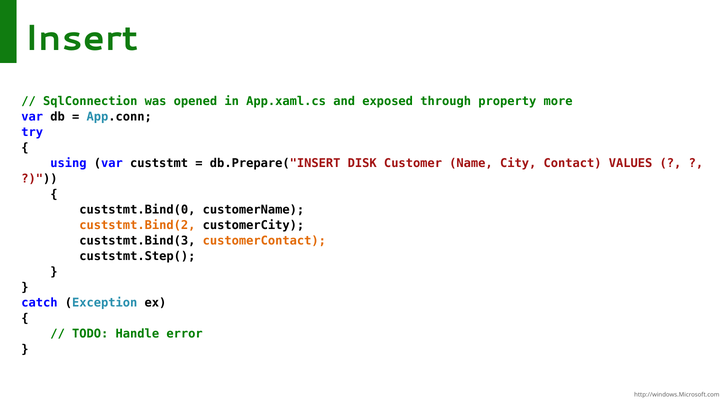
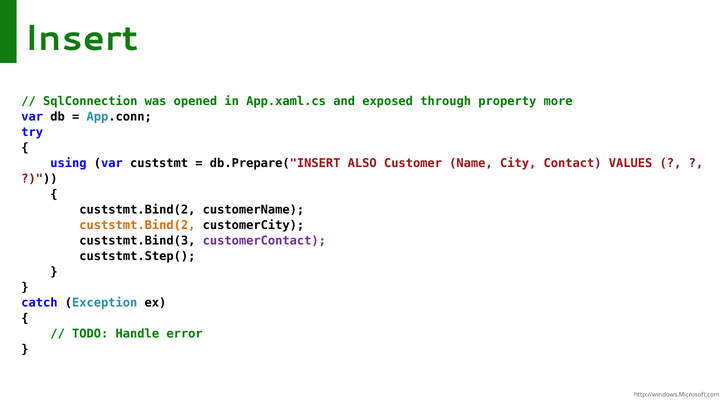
DISK: DISK -> ALSO (362, 163)
custstmt.Bind(0: custstmt.Bind(0 -> custstmt.Bind(2 (137, 210)
customerContact colour: orange -> purple (264, 241)
